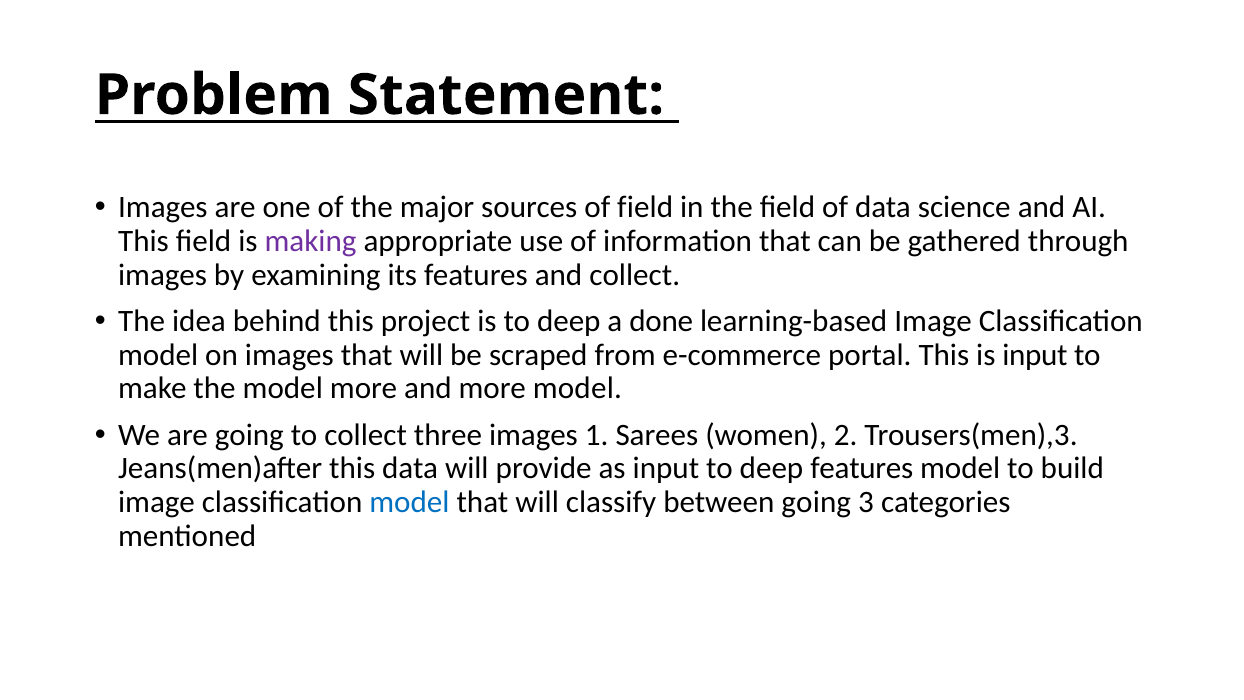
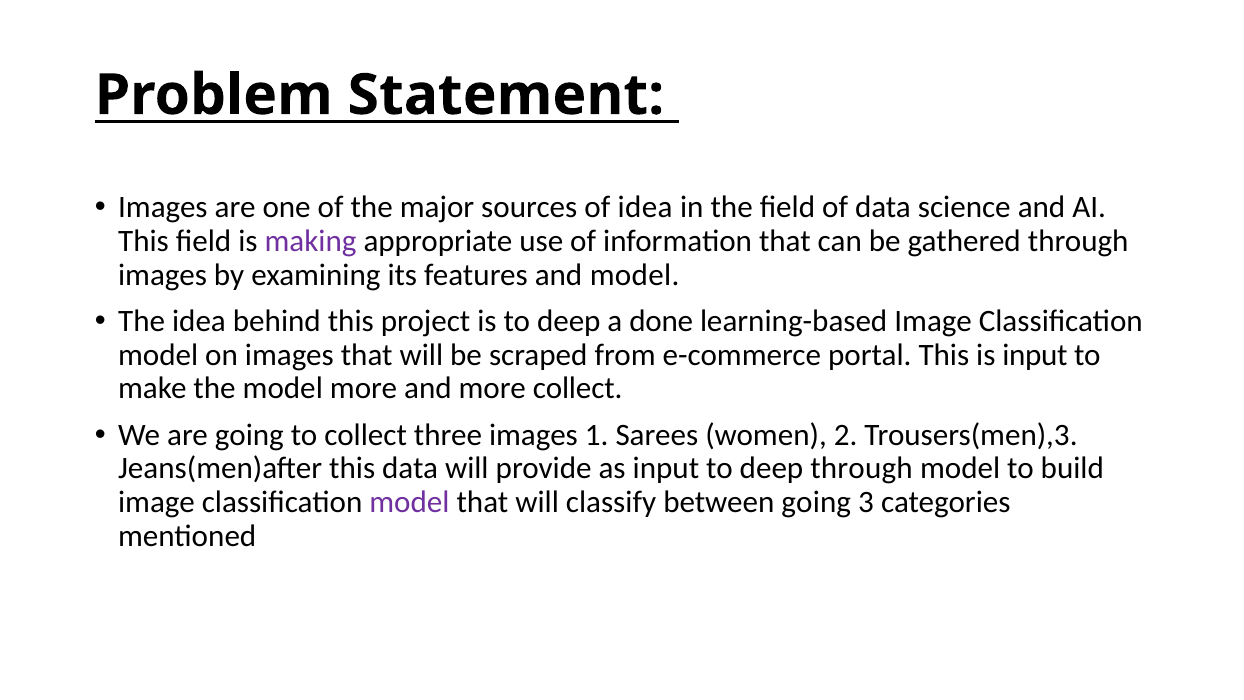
of field: field -> idea (645, 208)
and collect: collect -> model (635, 275)
more model: model -> collect (578, 388)
deep features: features -> through (862, 468)
model colour: blue -> purple (409, 502)
